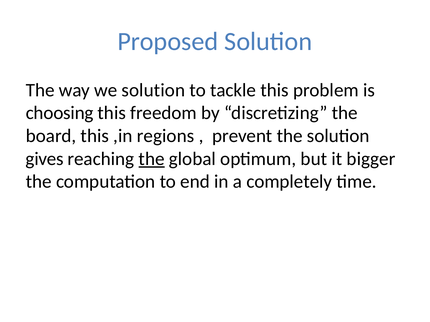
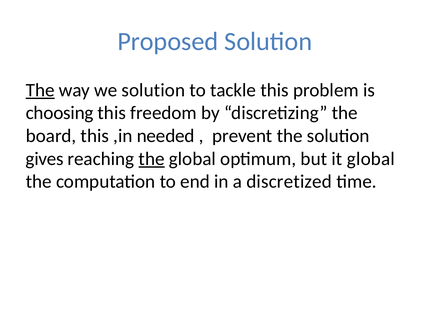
The underline: none -> present (40, 90)
regions: regions -> needed (166, 136)
it bigger: bigger -> global (371, 159)
completely: completely -> discretized (289, 182)
